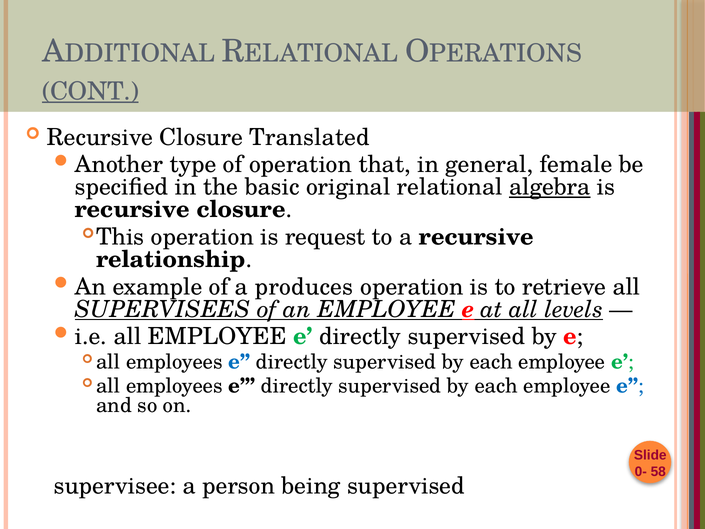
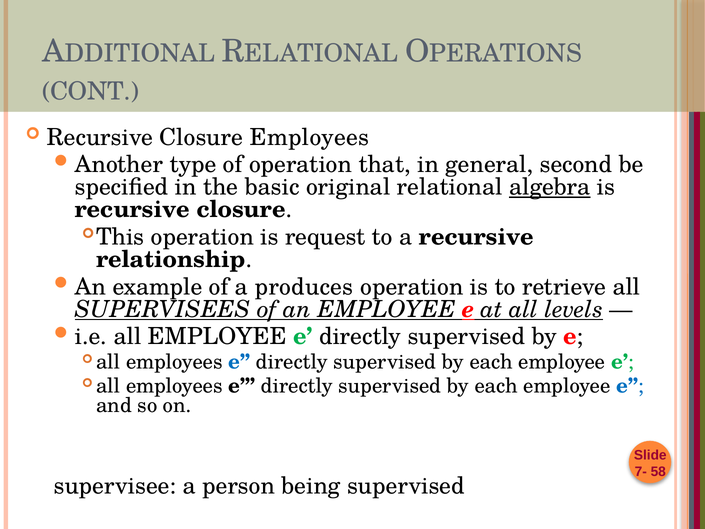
CONT underline: present -> none (90, 91)
Closure Translated: Translated -> Employees (310, 137)
female: female -> second (576, 164)
0-: 0- -> 7- (641, 471)
